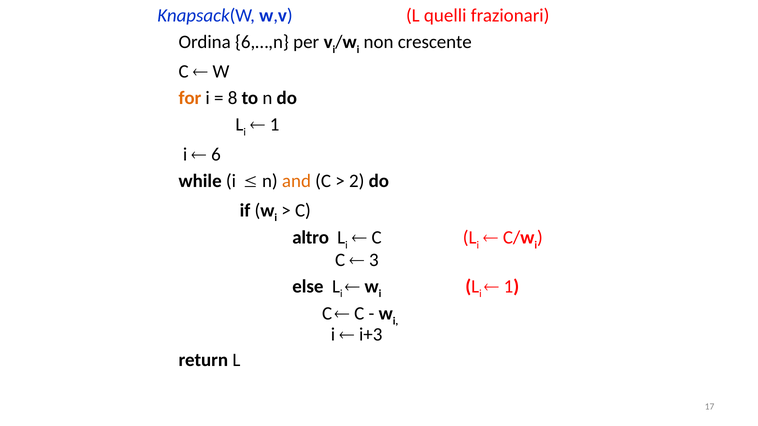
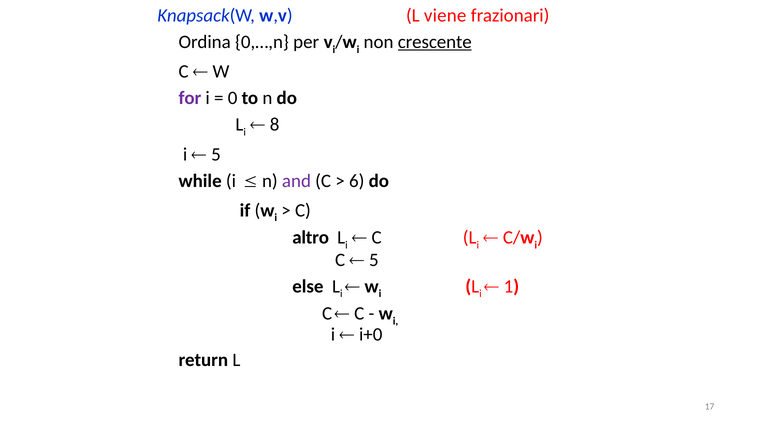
quelli: quelli -> viene (445, 16)
6,…,n: 6,…,n -> 0,…,n (262, 42)
crescente underline: none -> present (435, 42)
for colour: orange -> purple (190, 98)
8: 8 -> 0 (233, 98)
1: 1 -> 8 (275, 125)
6: 6 -> 5 (216, 154)
and colour: orange -> purple (296, 181)
2: 2 -> 6 (357, 181)
3: 3 -> 5 (374, 260)
i+3: i+3 -> i+0 (371, 335)
